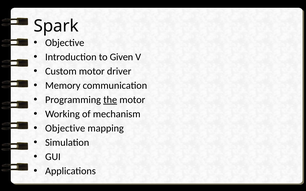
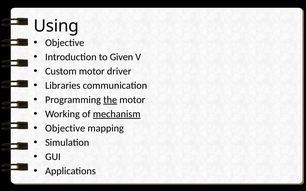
Spark: Spark -> Using (56, 26)
Memory: Memory -> Libraries (63, 86)
mechanism underline: none -> present (117, 114)
